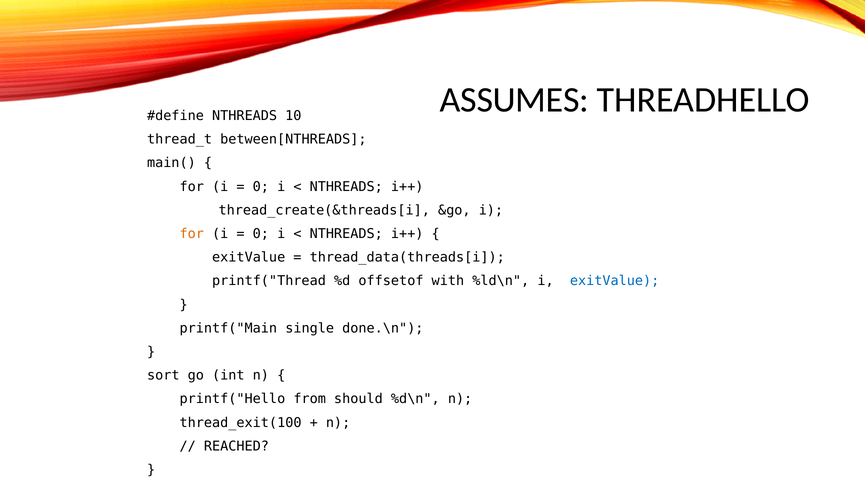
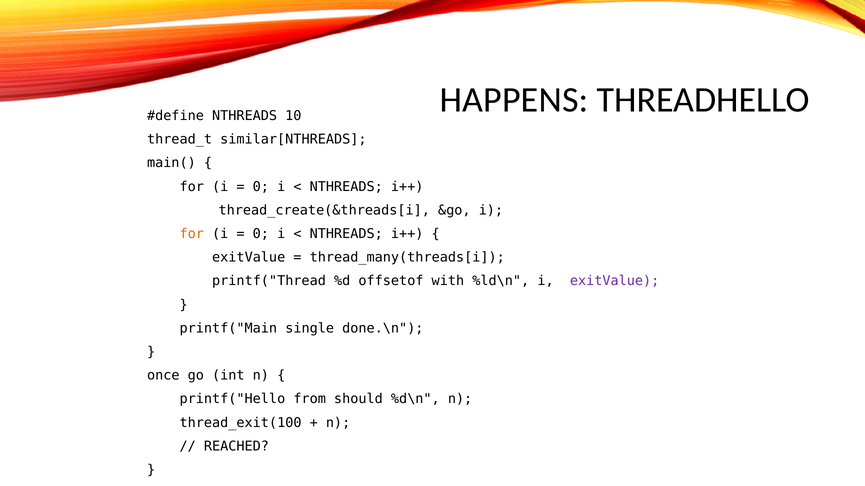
ASSUMES: ASSUMES -> HAPPENS (514, 100)
between[NTHREADS: between[NTHREADS -> similar[NTHREADS (293, 140)
thread_data(threads[i: thread_data(threads[i -> thread_many(threads[i (407, 258)
exitValue colour: blue -> purple (615, 281)
sort: sort -> once (163, 376)
